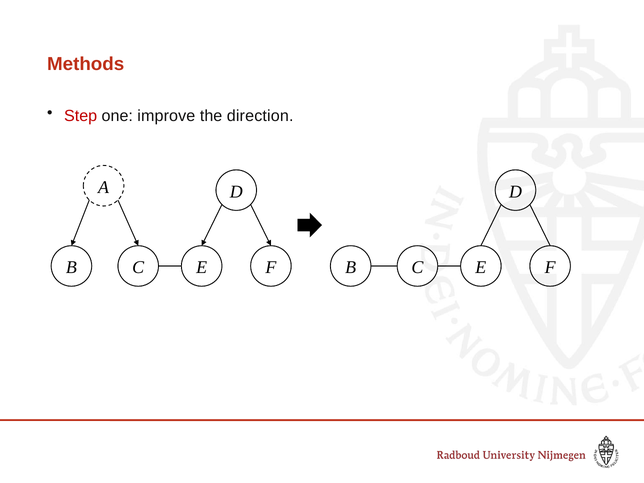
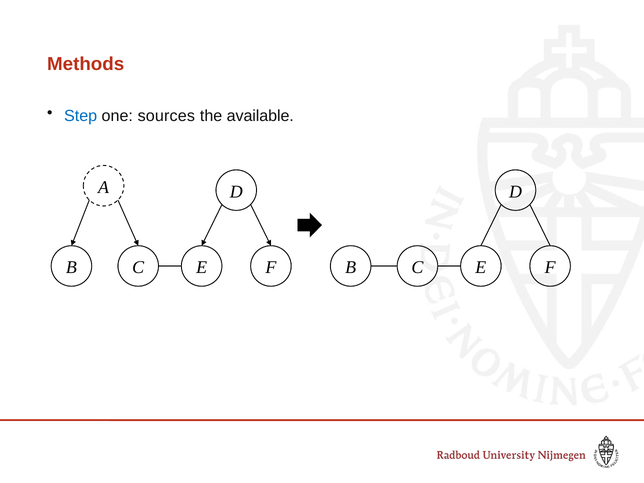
Step colour: red -> blue (81, 116)
improve: improve -> sources (166, 116)
direction: direction -> available (260, 116)
